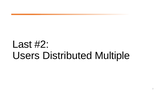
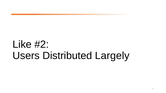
Last: Last -> Like (22, 45)
Multiple: Multiple -> Largely (112, 56)
